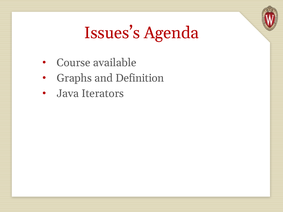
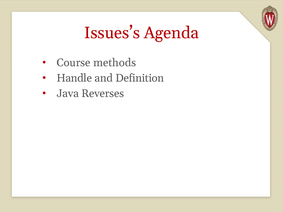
available: available -> methods (115, 63)
Graphs: Graphs -> Handle (74, 78)
Iterators: Iterators -> Reverses (103, 94)
